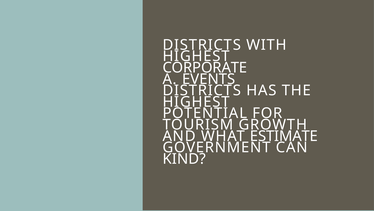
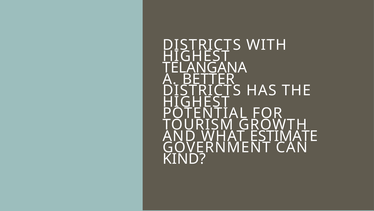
CORPORATE: CORPORATE -> TELANGANA (205, 68)
EVENTS: EVENTS -> BETTER (209, 79)
